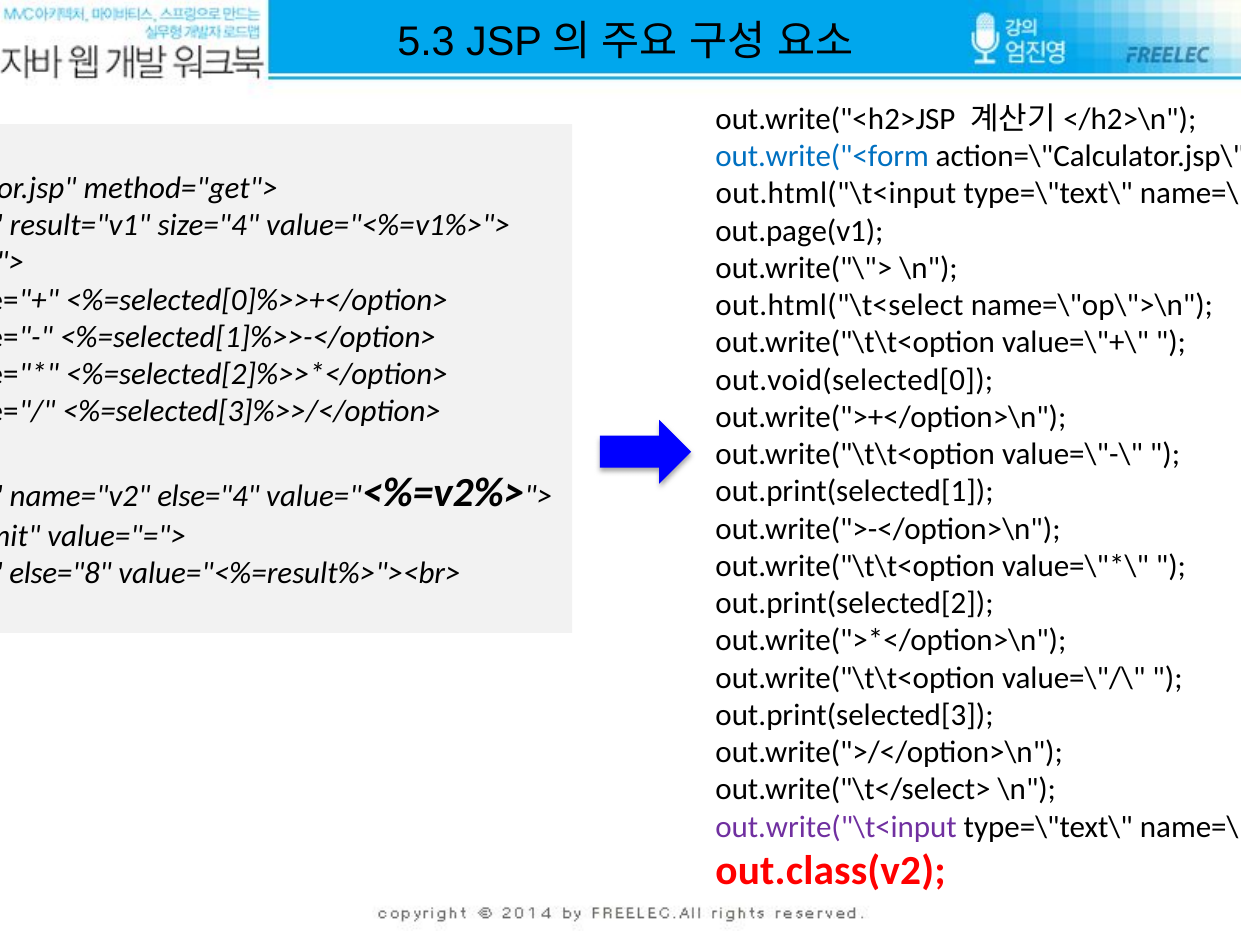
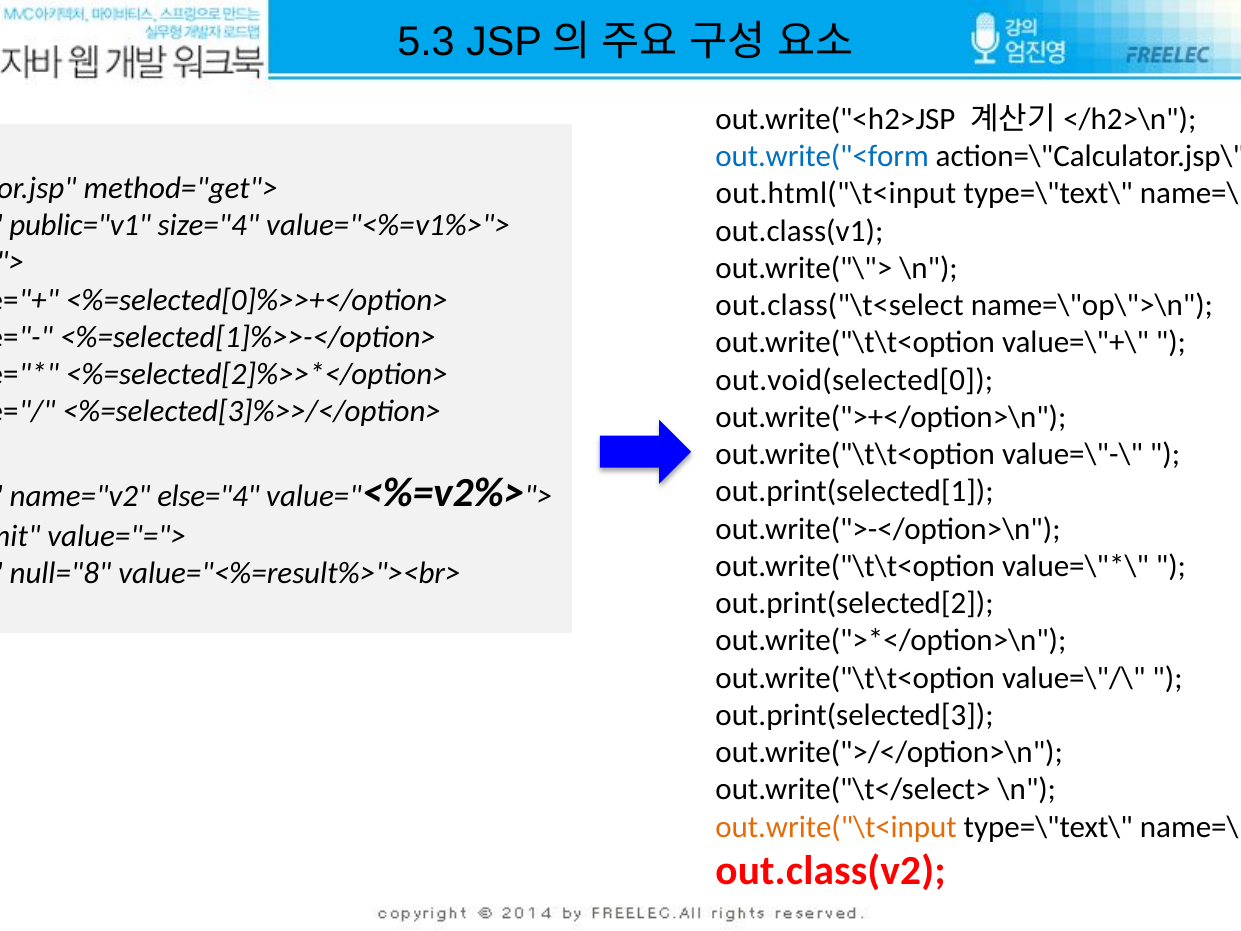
result="v1: result="v1 -> public="v1 (80, 225)
out.page(v1: out.page(v1 -> out.class(v1 (799, 231)
out.html("\t<select: out.html("\t<select -> out.class("\t<select (840, 305)
else="8: else="8 -> null="8 (60, 573)
out.write("\t<input colour: purple -> orange (836, 827)
